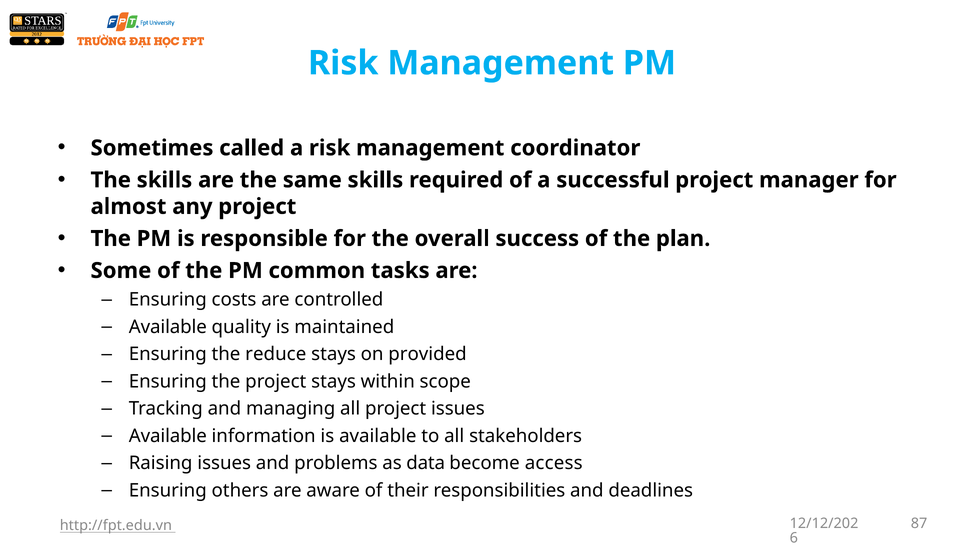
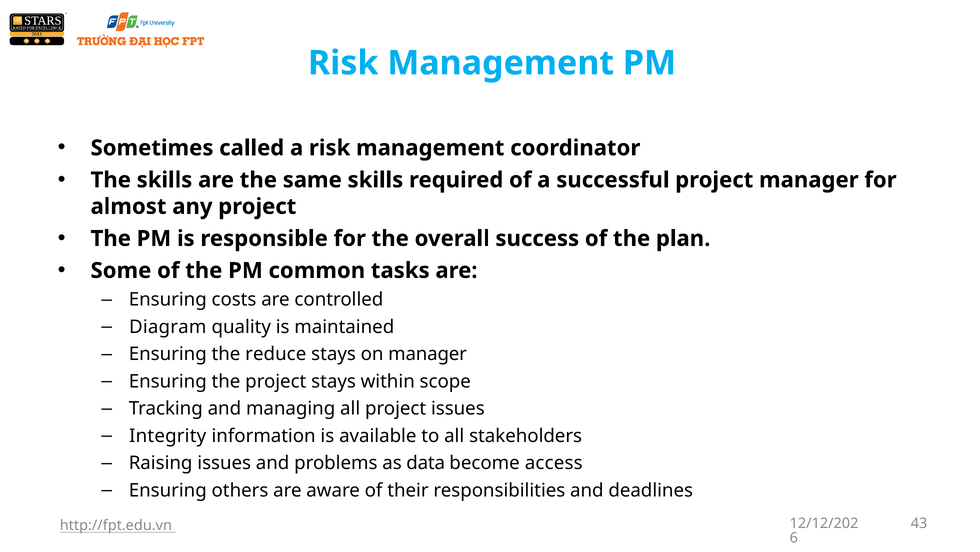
Available: Available -> Diagram (168, 327)
on provided: provided -> manager (428, 354)
Available: Available -> Integrity (168, 435)
87: 87 -> 43 (919, 523)
